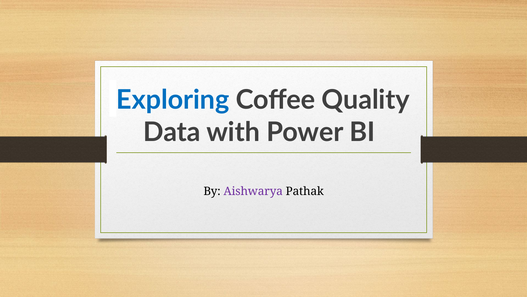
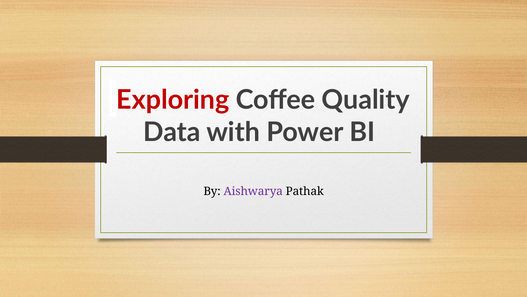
Exploring colour: blue -> red (173, 100)
